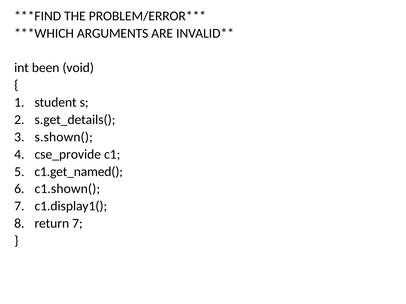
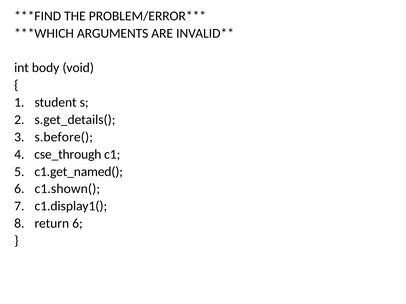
been: been -> body (46, 68)
s.shown(: s.shown( -> s.before( (64, 137)
cse_provide: cse_provide -> cse_through (68, 155)
return 7: 7 -> 6 (77, 224)
